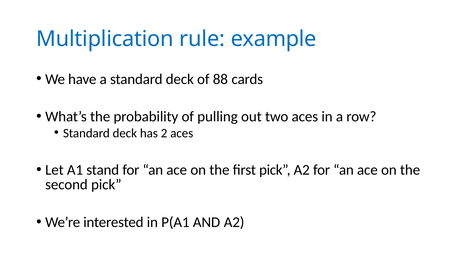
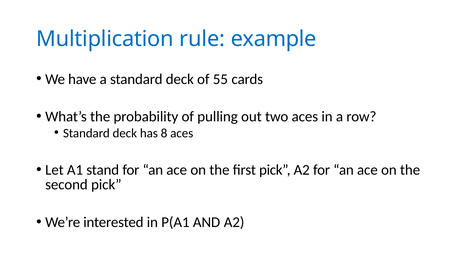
88: 88 -> 55 (220, 79)
2: 2 -> 8 (164, 133)
